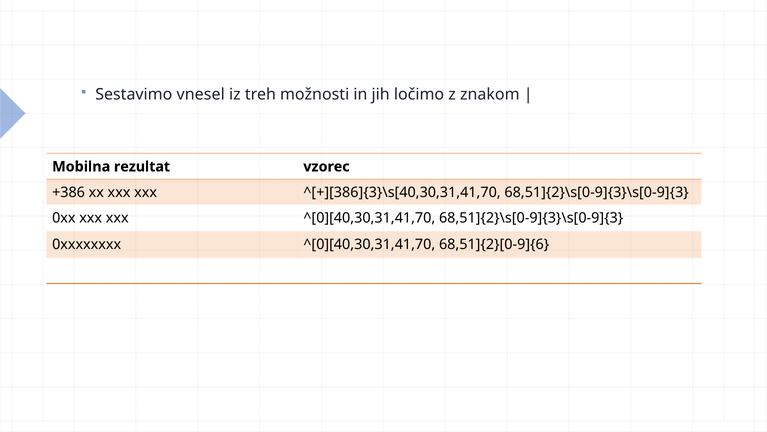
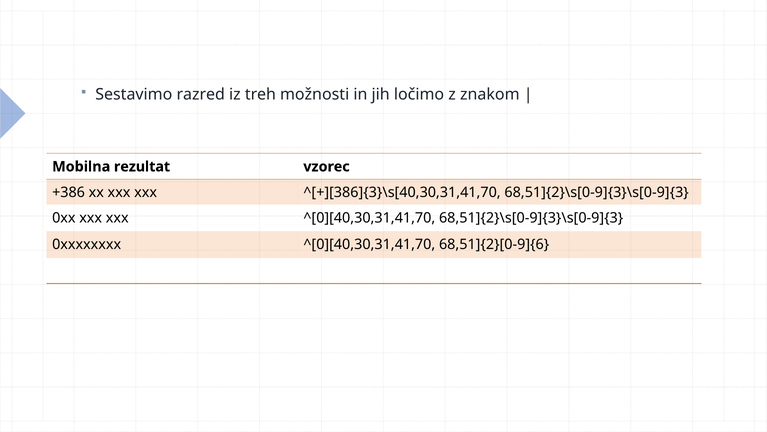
vnesel: vnesel -> razred (201, 94)
